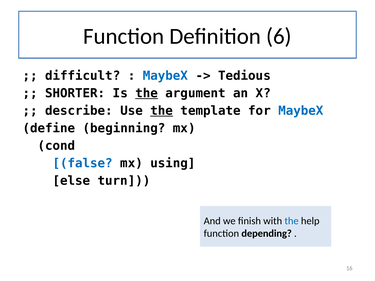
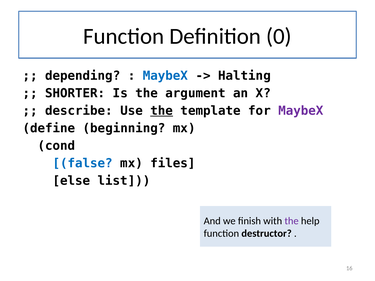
6: 6 -> 0 (279, 36)
difficult: difficult -> depending (83, 76)
Tedious: Tedious -> Halting (244, 76)
the underline: present -> none (147, 93)
MaybeX colour: blue -> purple (301, 111)
using: using -> files (173, 163)
turn: turn -> list (124, 181)
the colour: blue -> purple (292, 221)
depending: depending -> destructor (267, 234)
